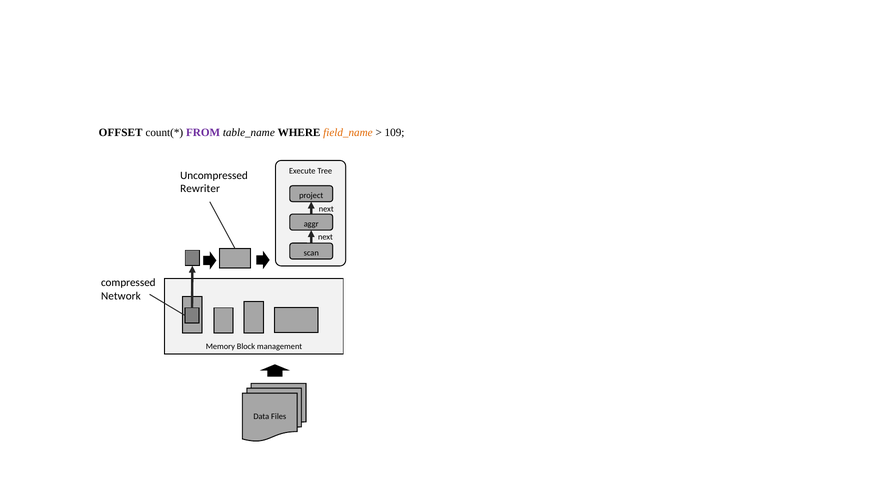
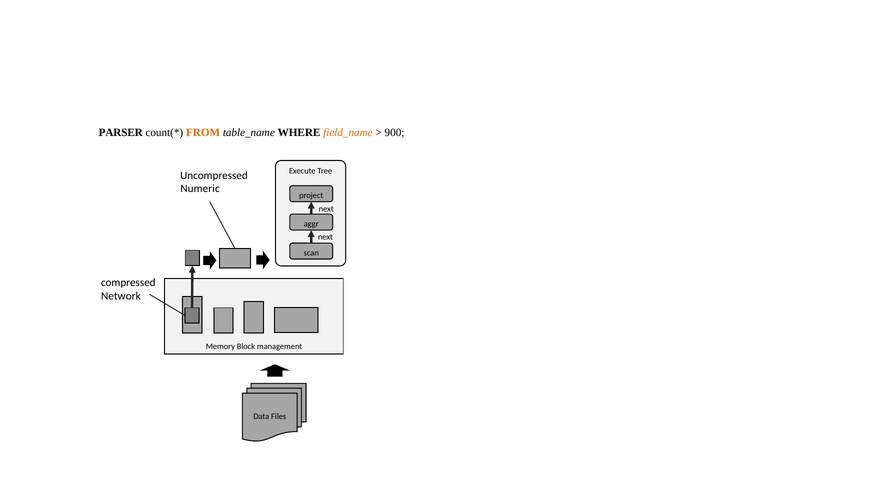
OFFSET: OFFSET -> PARSER (121, 132)
FROM colour: purple -> orange (203, 132)
109: 109 -> 900 (395, 132)
Rewriter: Rewriter -> Numeric (200, 188)
